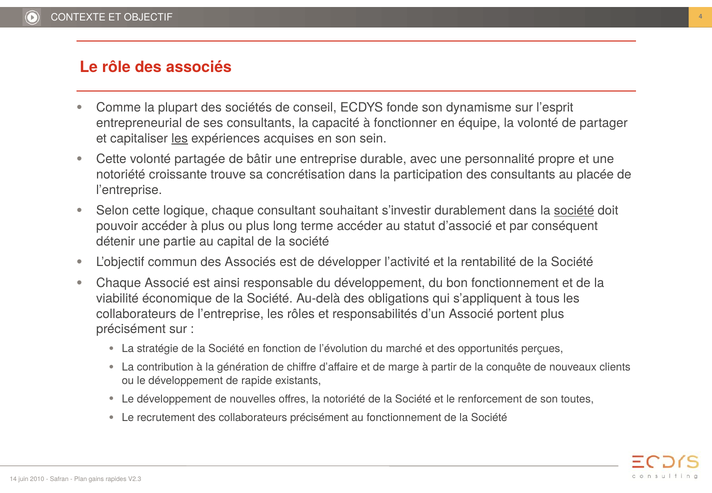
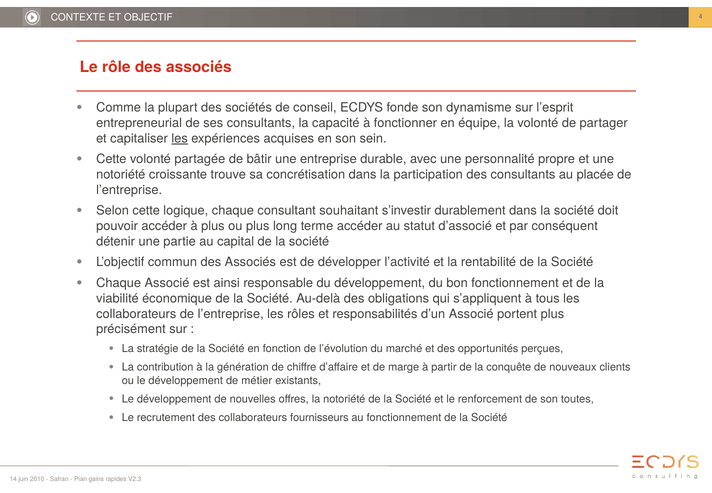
société underline: present -> none (574, 211)
rapide: rapide -> métier (257, 380)
collaborateurs précisément: précisément -> fournisseurs (319, 418)
